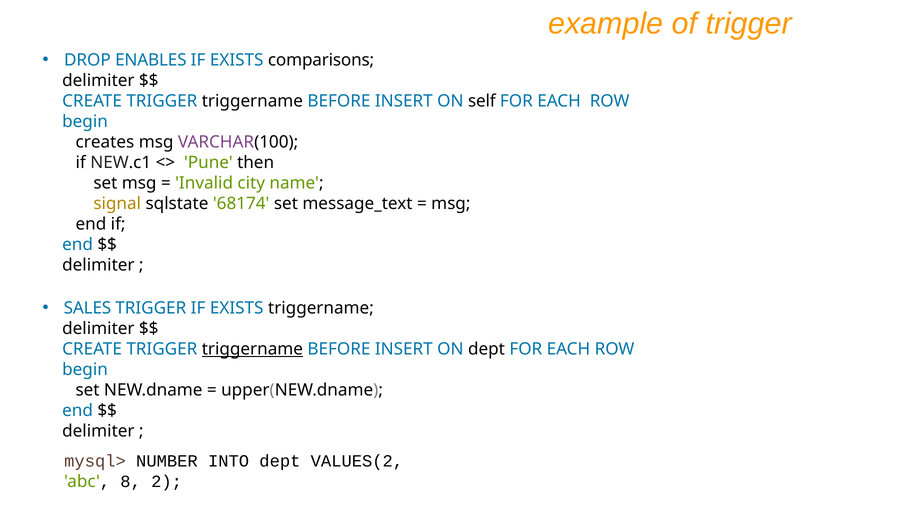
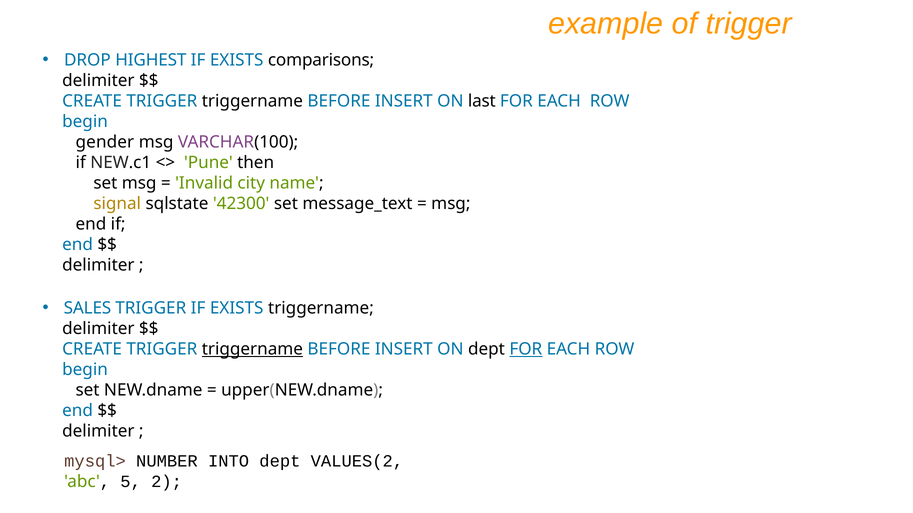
ENABLES: ENABLES -> HIGHEST (151, 60)
self: self -> last (482, 101)
creates: creates -> gender (105, 142)
68174: 68174 -> 42300 (241, 204)
FOR underline: none -> present (526, 349)
8: 8 -> 5 (131, 482)
